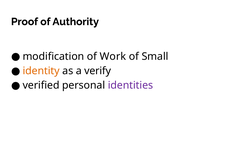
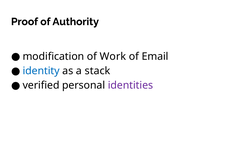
Small: Small -> Email (155, 57)
identity colour: orange -> blue (41, 71)
verify: verify -> stack (98, 71)
